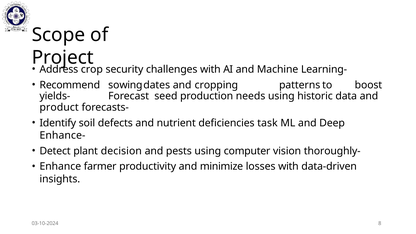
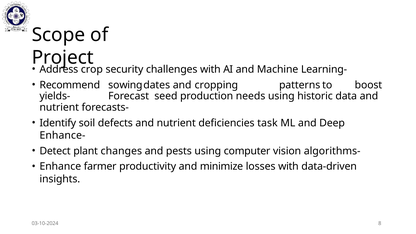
product: product -> nutrient (59, 107)
decision: decision -> changes (121, 151)
thoroughly-: thoroughly- -> algorithms- (332, 151)
